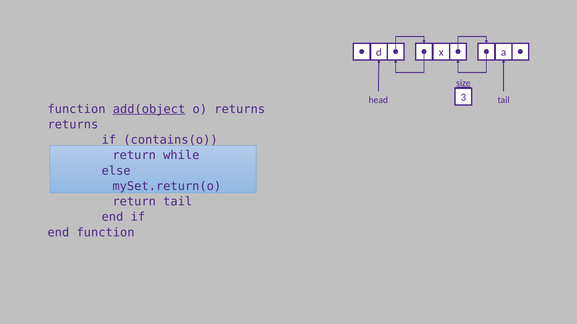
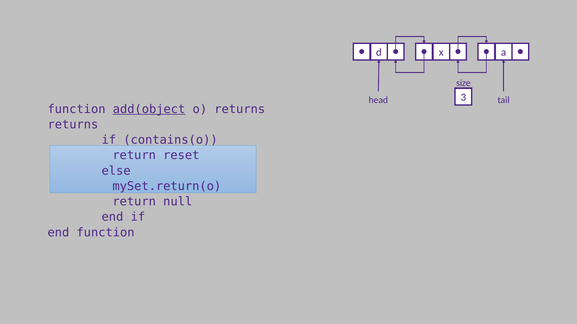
size underline: present -> none (463, 83)
while: while -> reset (181, 156)
return tail: tail -> null (178, 202)
